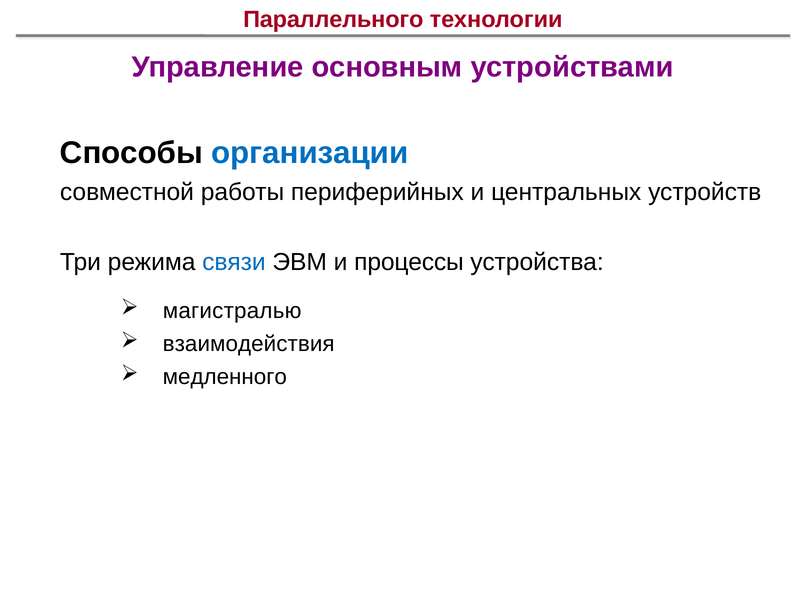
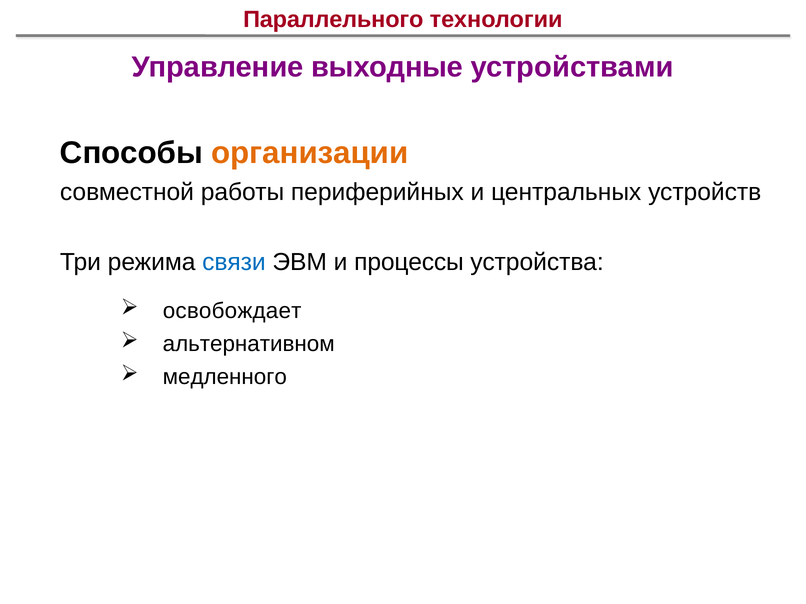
основным: основным -> выходные (387, 67)
организации colour: blue -> orange (310, 153)
магистралью: магистралью -> освобождает (232, 311)
взаимодействия: взаимодействия -> альтернативном (249, 344)
